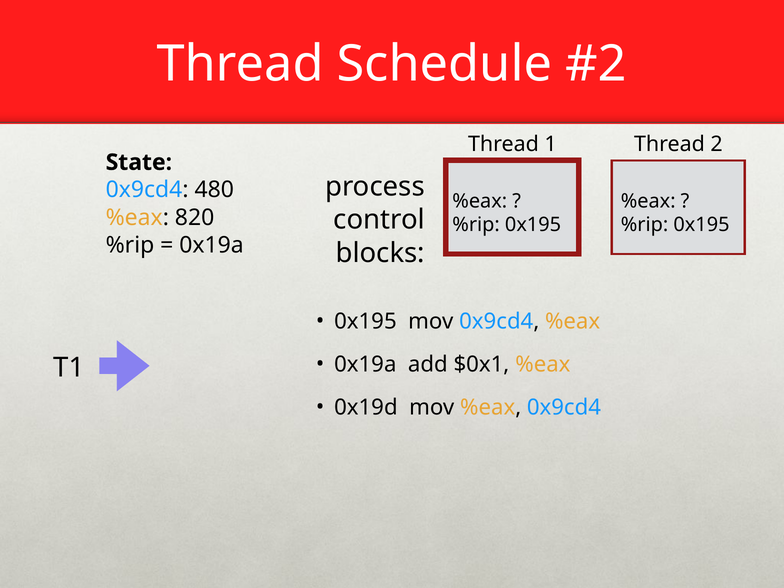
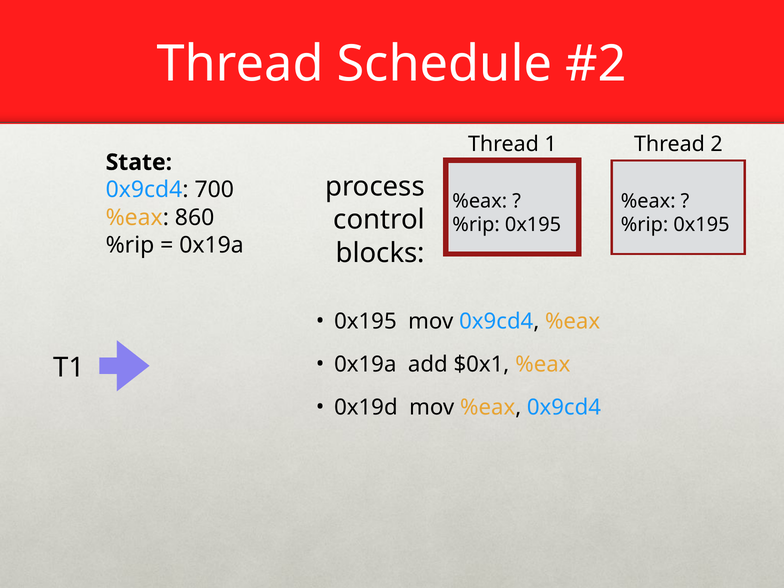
480: 480 -> 700 (214, 190)
820: 820 -> 860 (195, 217)
